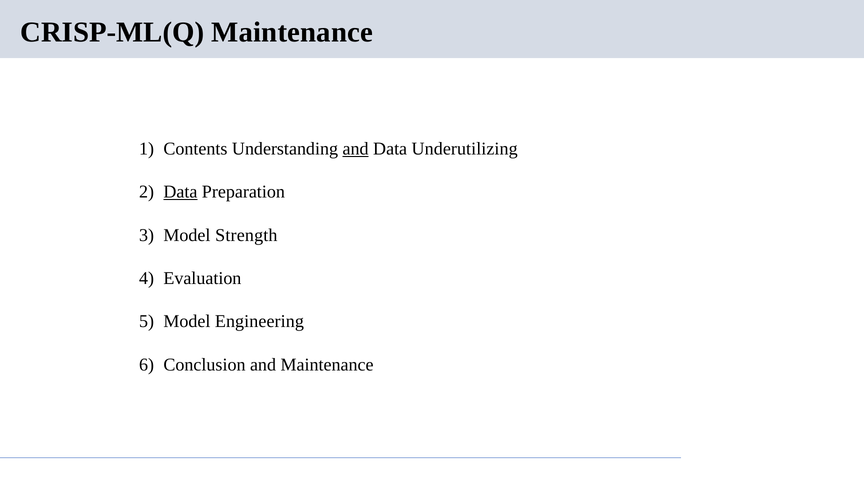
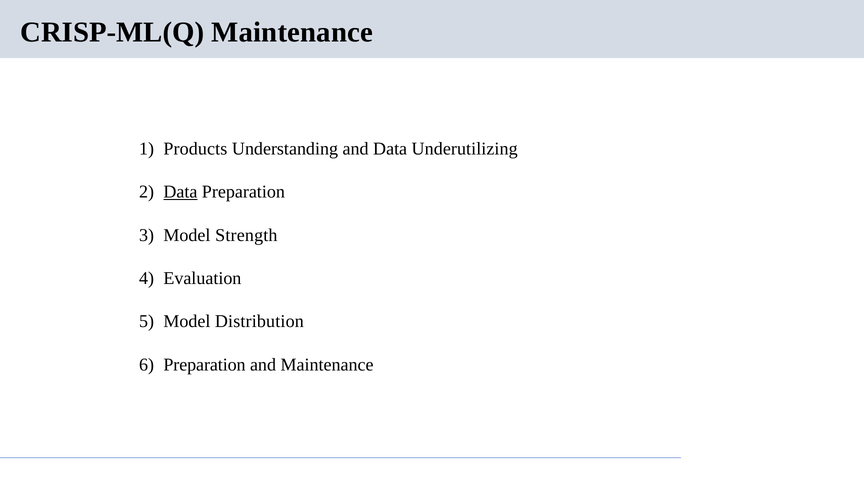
Contents: Contents -> Products (195, 149)
and underline: present -> none (356, 149)
Engineering: Engineering -> Distribution (259, 322)
Conclusion: Conclusion -> Preparation (205, 365)
